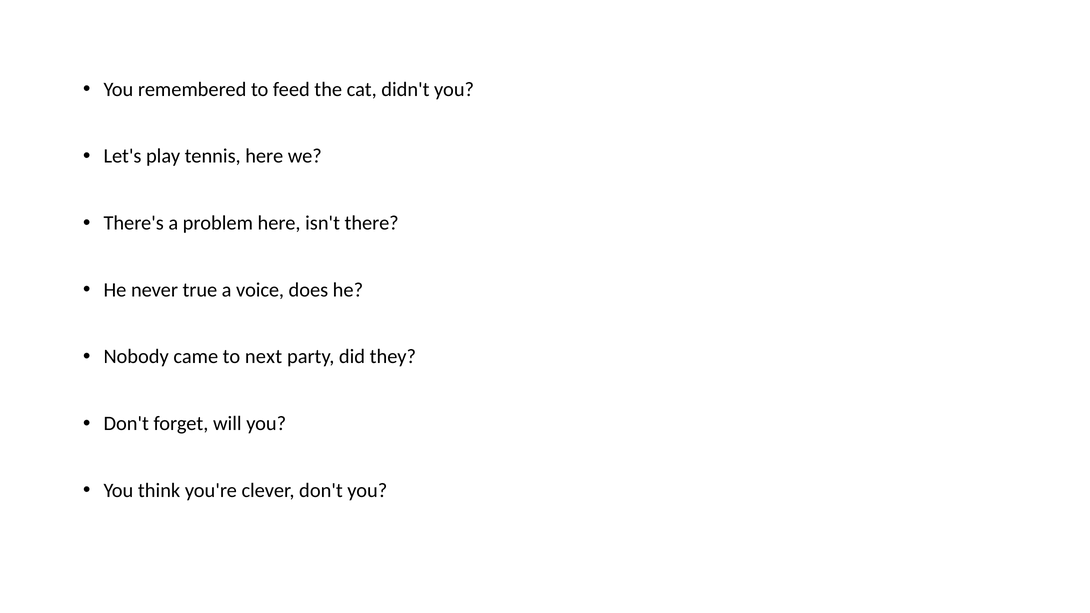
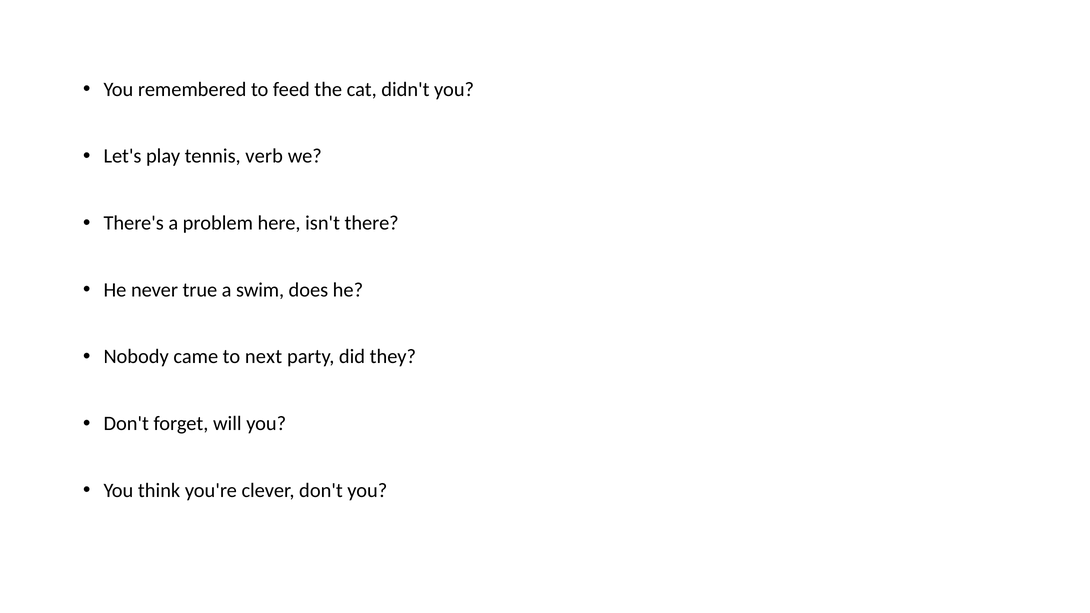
tennis here: here -> verb (264, 156)
voice: voice -> swim (260, 290)
